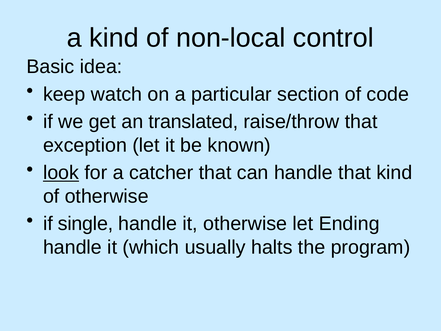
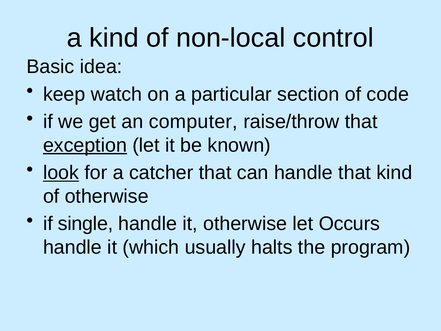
translated: translated -> computer (193, 122)
exception underline: none -> present (85, 145)
Ending: Ending -> Occurs (349, 224)
